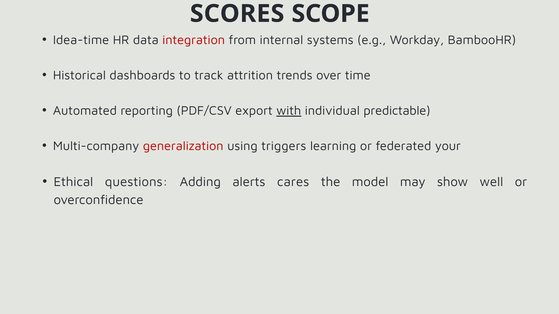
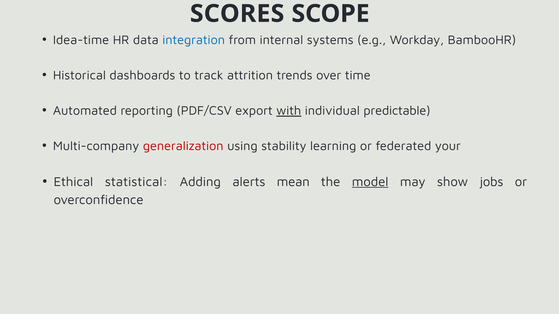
integration colour: red -> blue (194, 40)
triggers: triggers -> stability (284, 146)
questions: questions -> statistical (136, 182)
cares: cares -> mean (293, 182)
model underline: none -> present (370, 182)
well: well -> jobs (491, 182)
